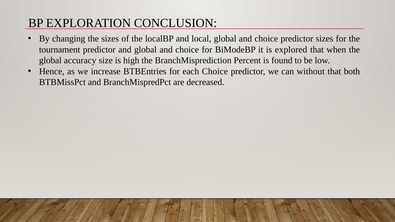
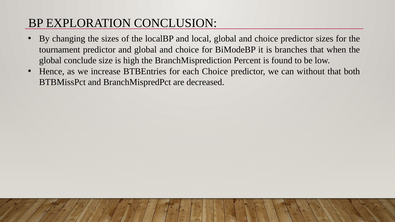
explored: explored -> branches (291, 50)
accuracy: accuracy -> conclude (80, 60)
